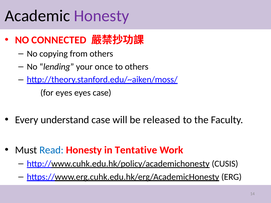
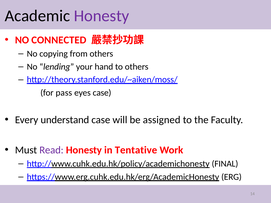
once: once -> hand (104, 67)
for eyes: eyes -> pass (64, 93)
released: released -> assigned (162, 120)
Read colour: blue -> purple (51, 150)
CUSIS: CUSIS -> FINAL (225, 164)
